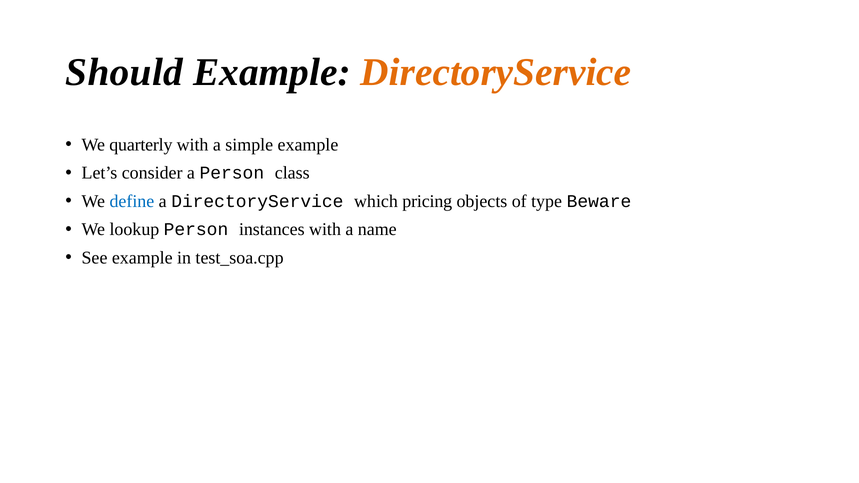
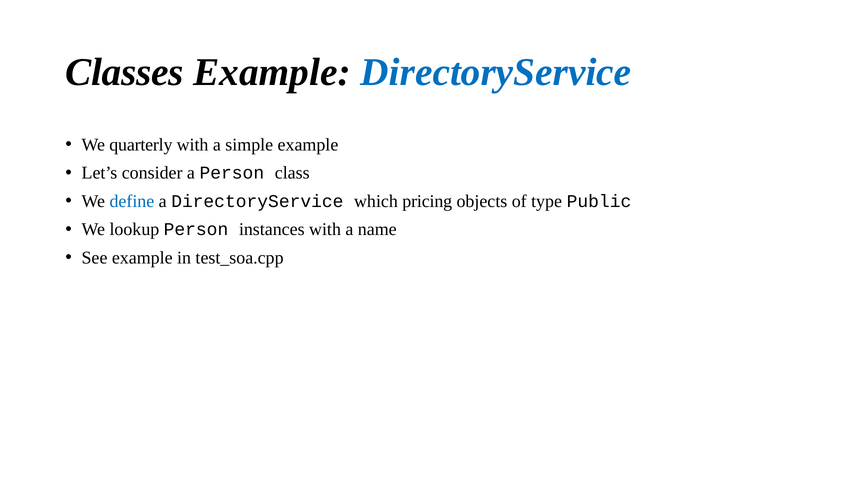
Should: Should -> Classes (125, 72)
DirectoryService colour: orange -> blue (496, 72)
Beware: Beware -> Public (599, 201)
